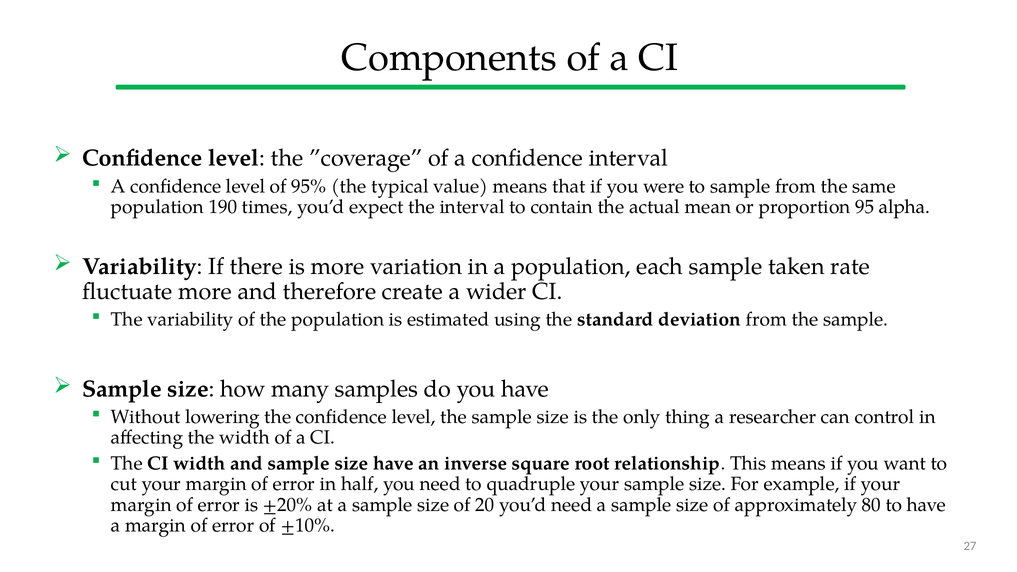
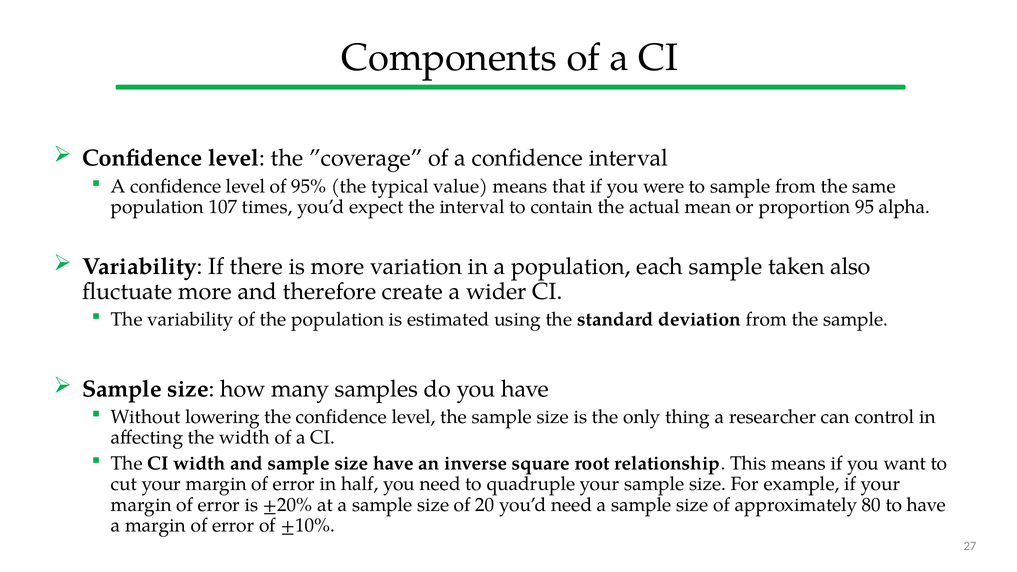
190: 190 -> 107 (223, 207)
rate: rate -> also (850, 266)
